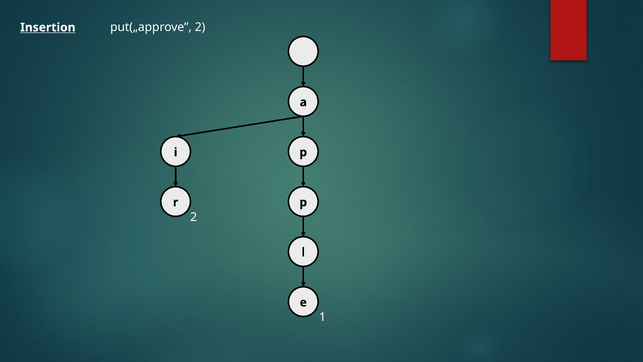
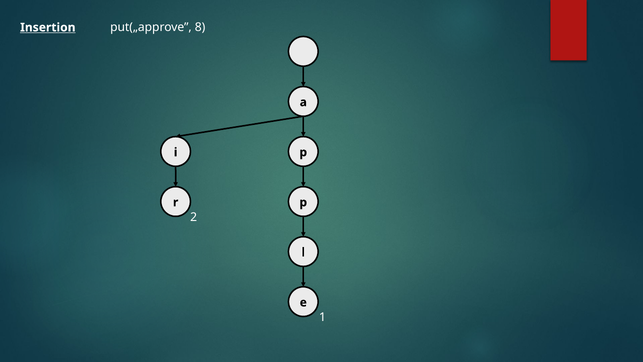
put(„approve 2: 2 -> 8 (200, 27)
